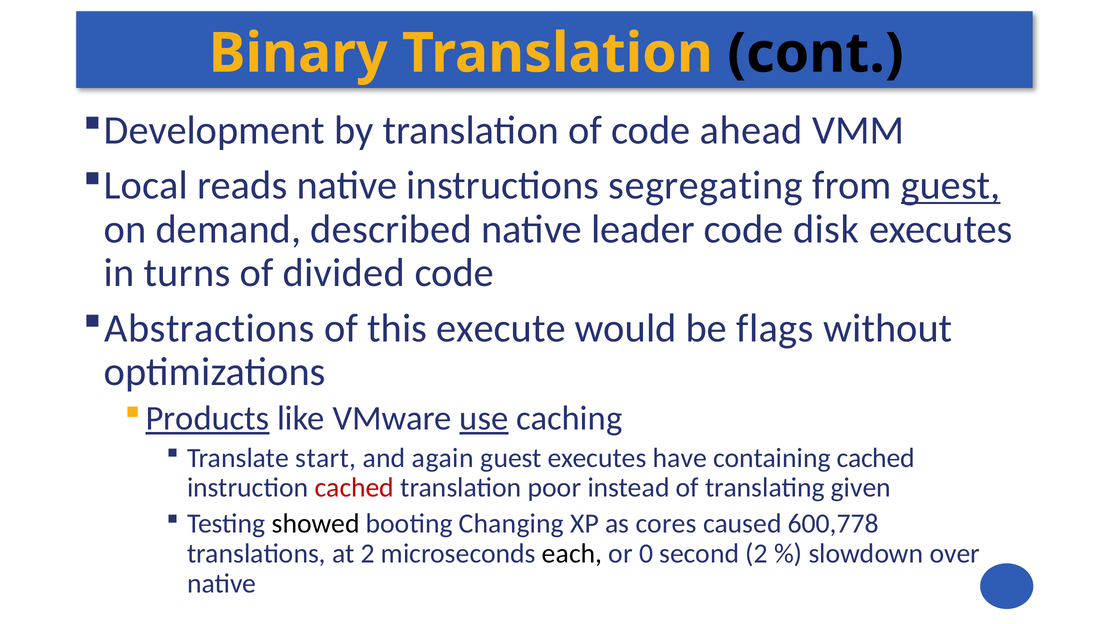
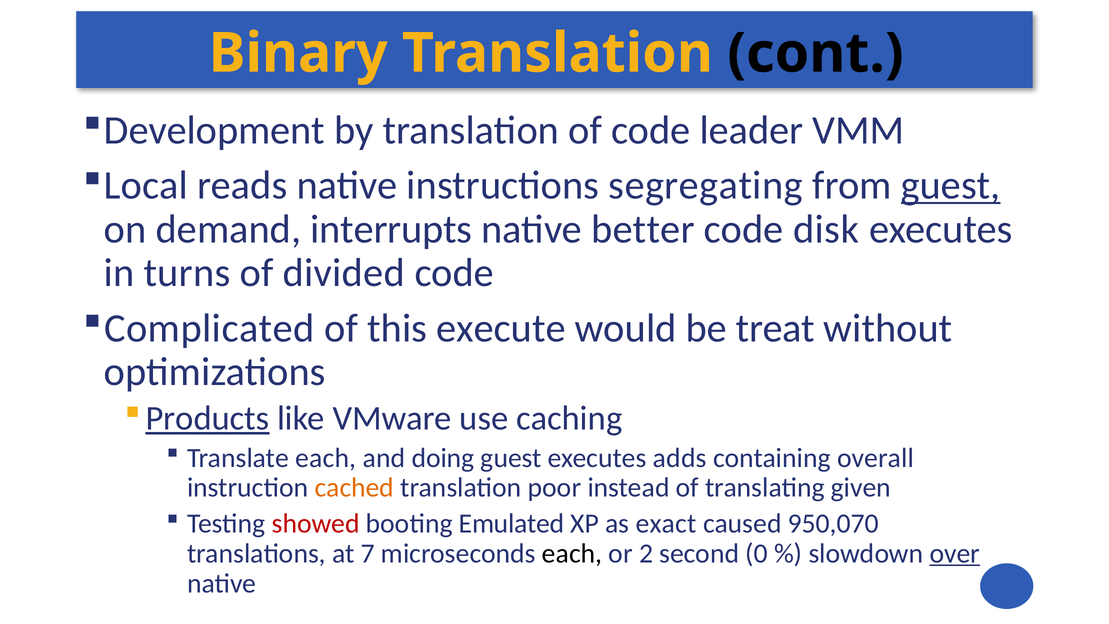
ahead: ahead -> leader (751, 130)
described: described -> interrupts (391, 229)
leader: leader -> better (643, 229)
Abstractions: Abstractions -> Complicated (209, 328)
flags: flags -> treat (775, 328)
use underline: present -> none (484, 418)
Translate start: start -> each (326, 458)
again: again -> doing (443, 458)
have: have -> adds (680, 458)
containing cached: cached -> overall (876, 458)
cached colour: red -> orange (354, 488)
showed colour: black -> red (316, 523)
Changing: Changing -> Emulated (512, 523)
cores: cores -> exact (666, 523)
600,778: 600,778 -> 950,070 (833, 523)
at 2: 2 -> 7 (368, 553)
0: 0 -> 2 (646, 553)
second 2: 2 -> 0 (757, 553)
over underline: none -> present (955, 553)
